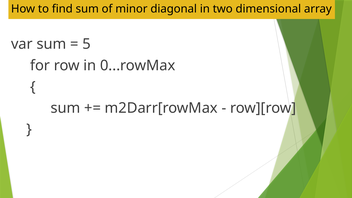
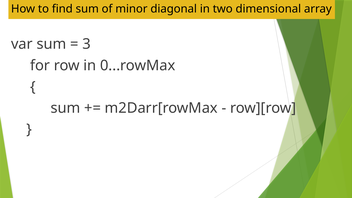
5: 5 -> 3 (86, 44)
